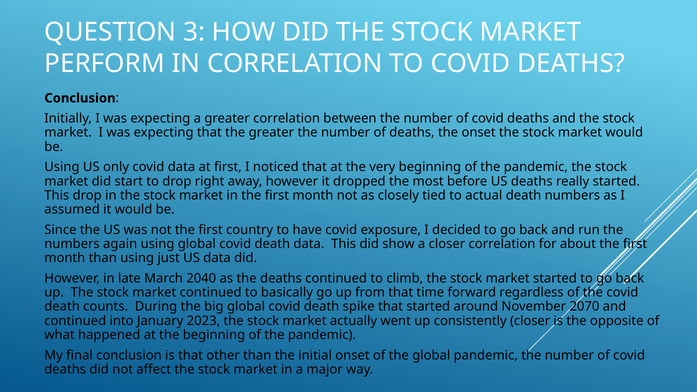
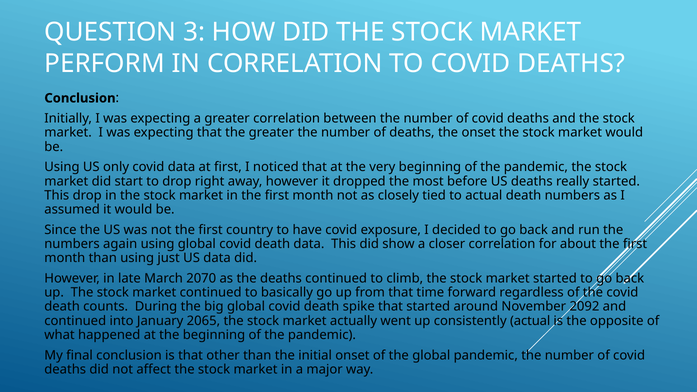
2040: 2040 -> 2070 (201, 278)
2070: 2070 -> 2092 (584, 307)
2023: 2023 -> 2065 (203, 321)
consistently closer: closer -> actual (530, 321)
